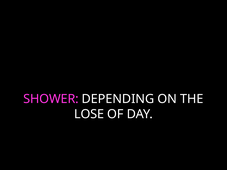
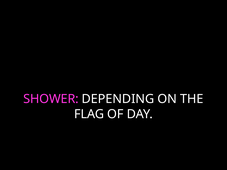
LOSE: LOSE -> FLAG (89, 114)
